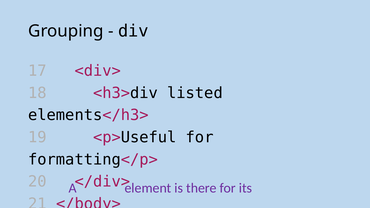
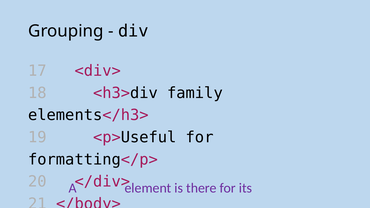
listed: listed -> family (195, 93)
